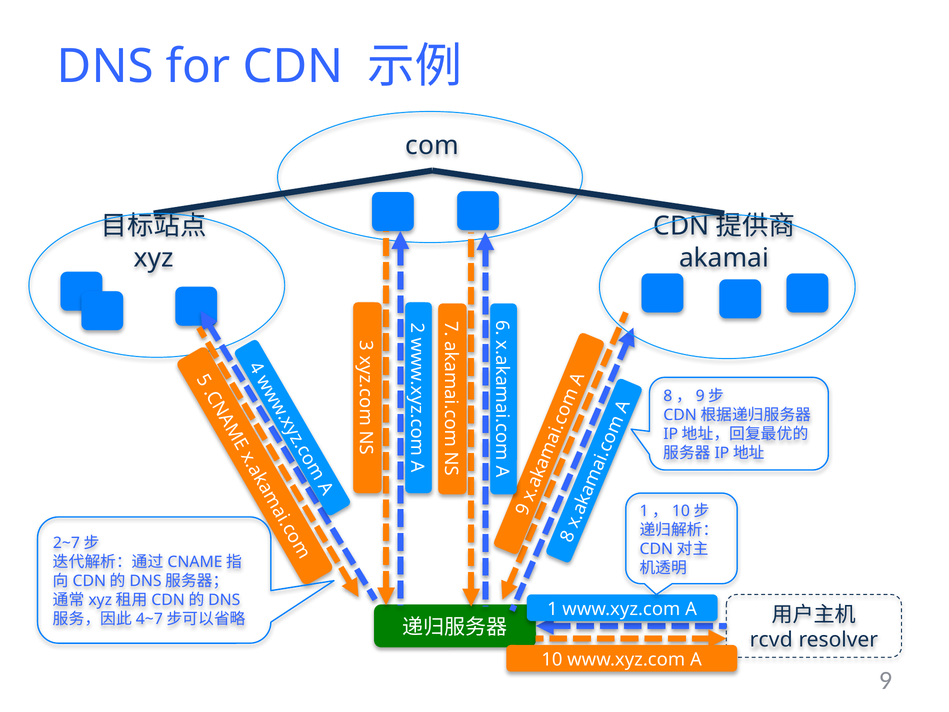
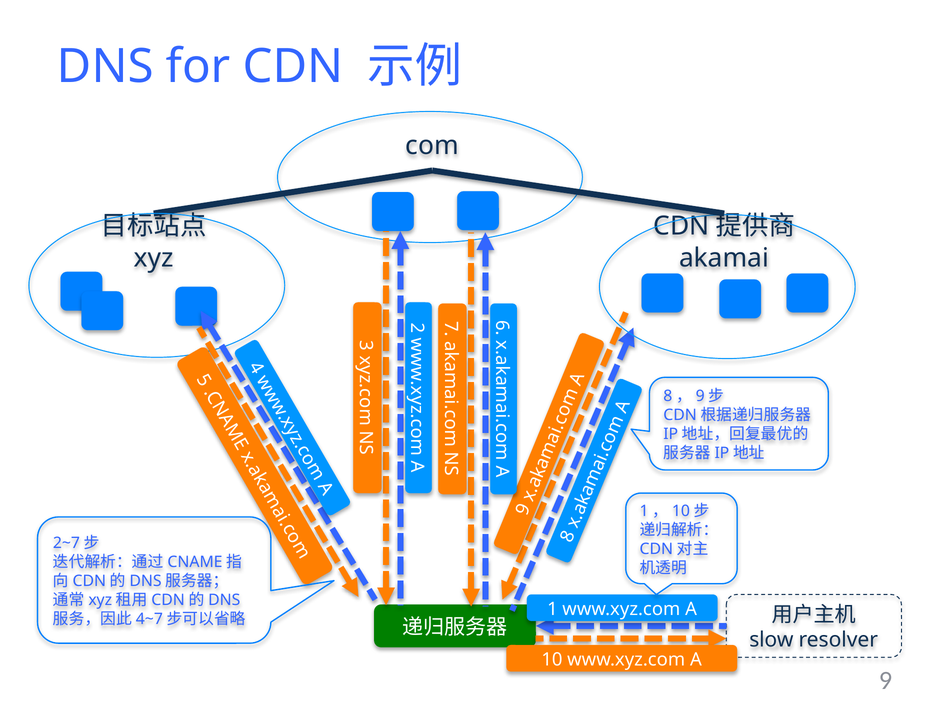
rcvd: rcvd -> slow (771, 640)
